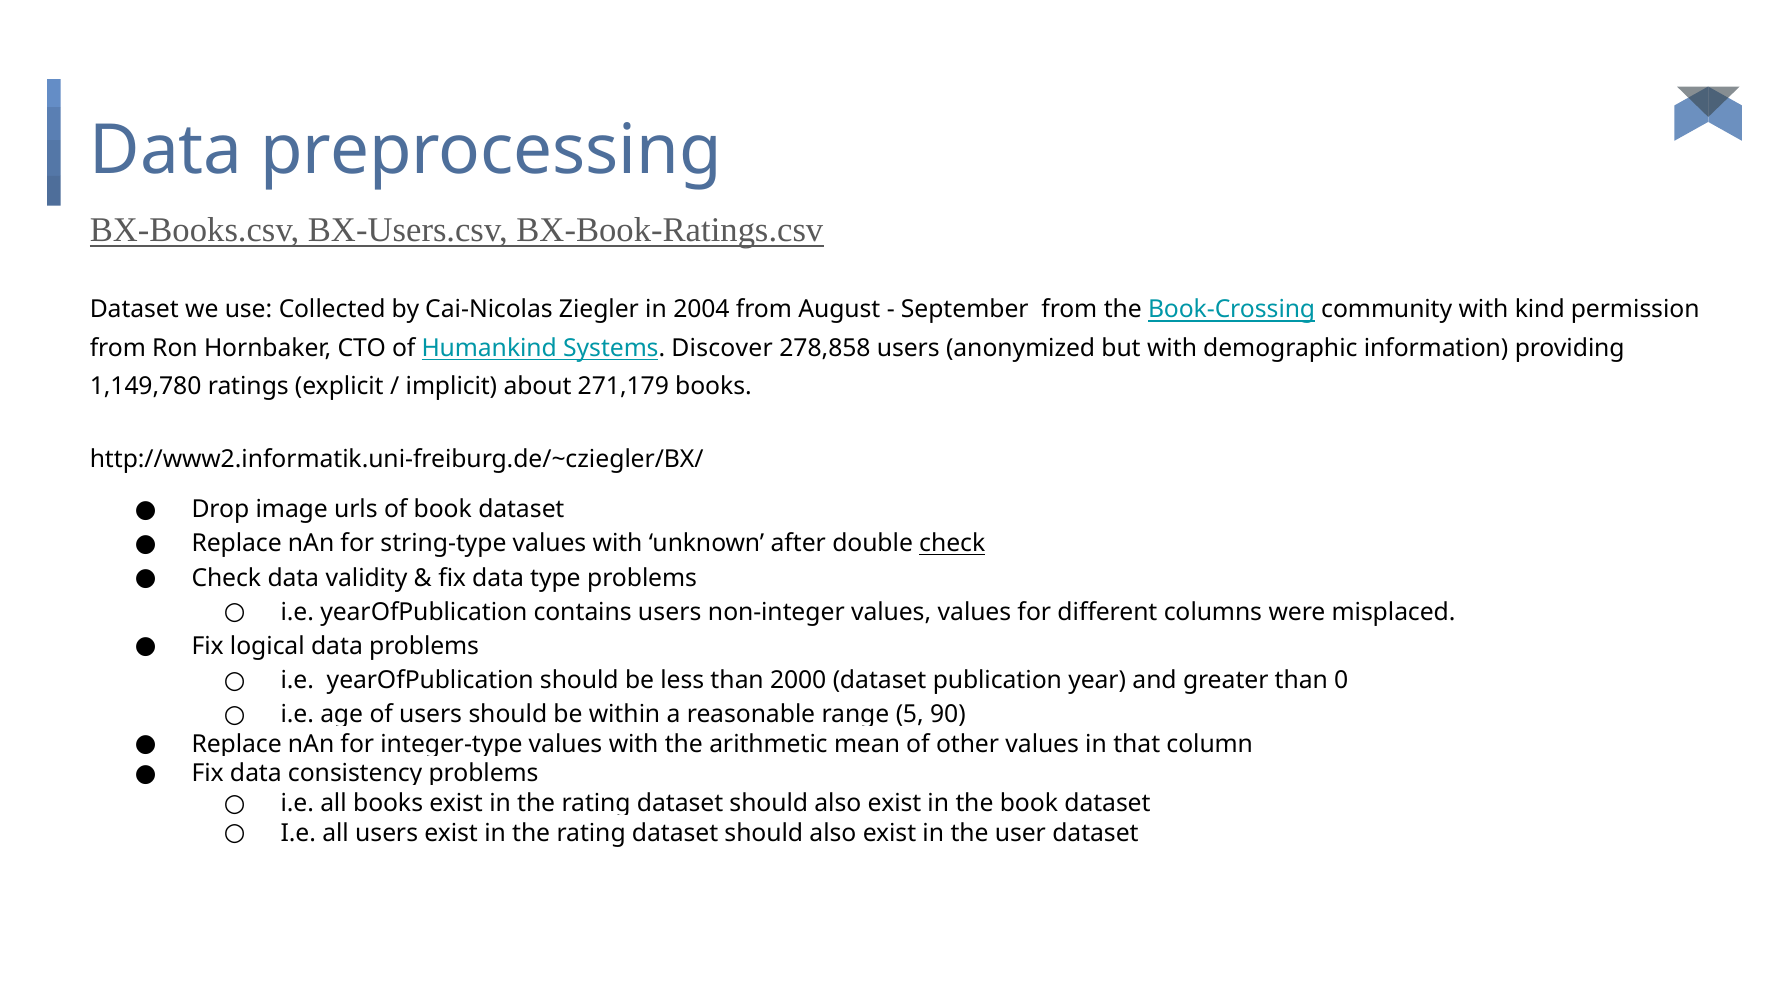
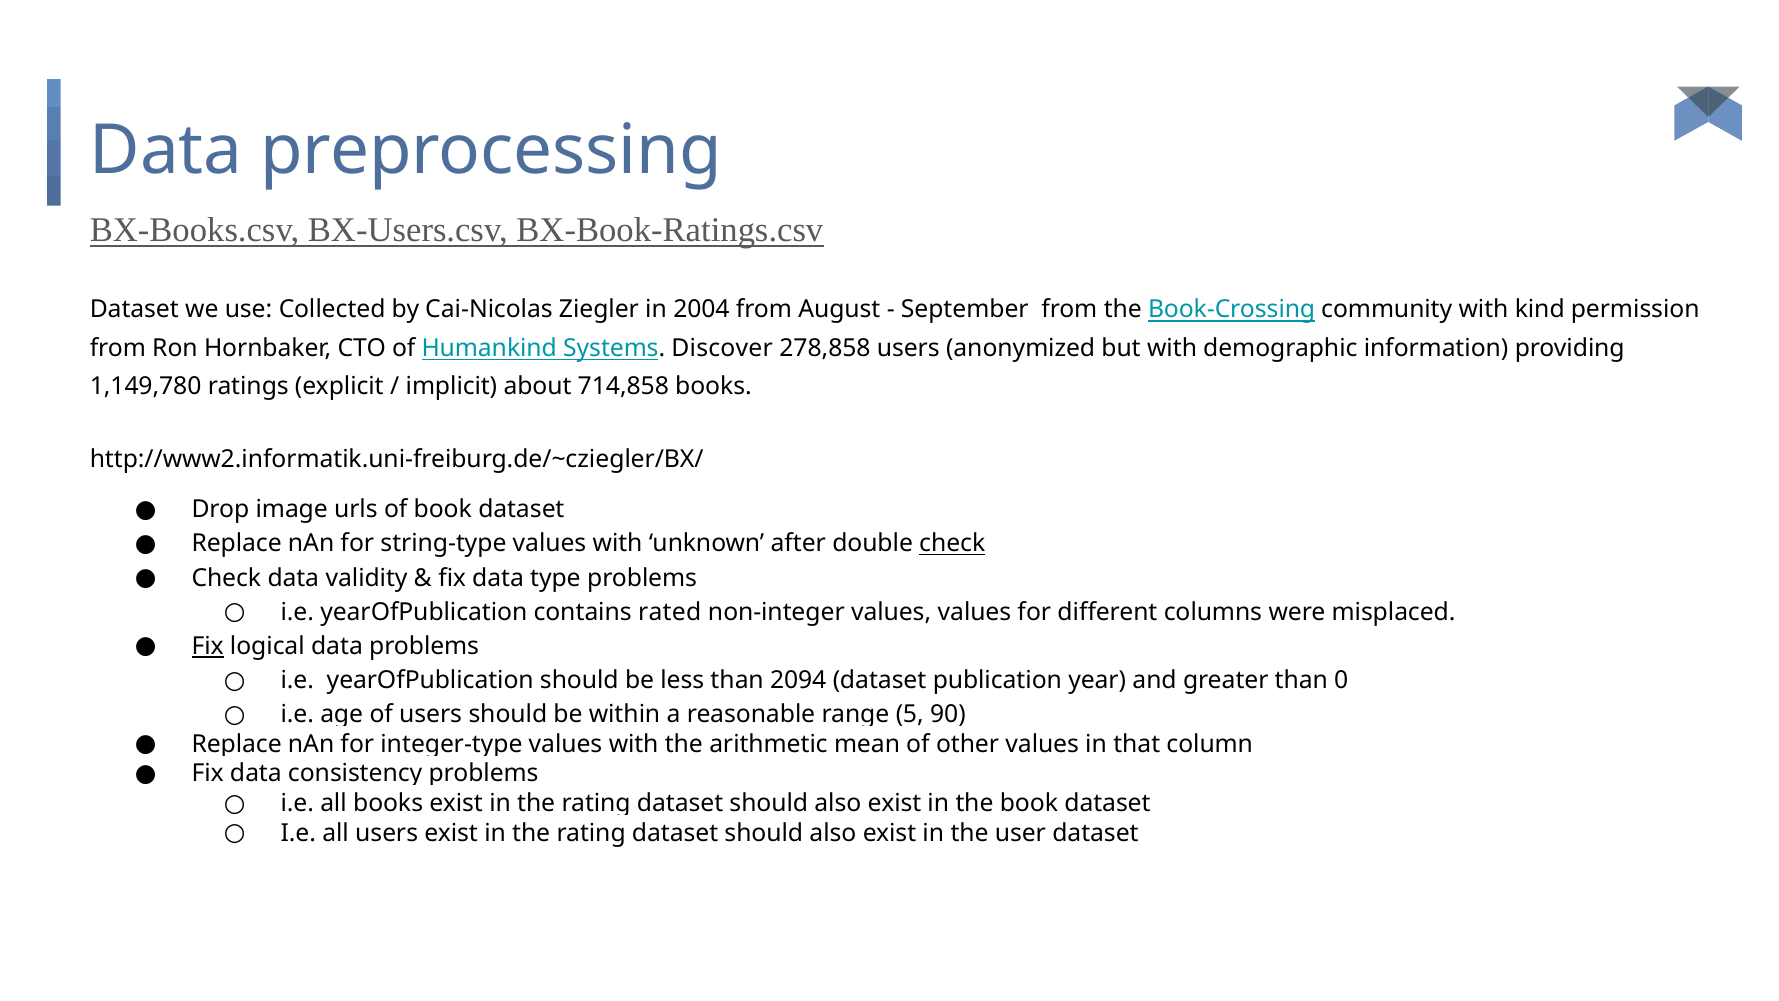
271,179: 271,179 -> 714,858 (623, 386)
contains users: users -> rated (670, 612)
Fix underline: none -> present (208, 646)
2000: 2000 -> 2094 (798, 680)
